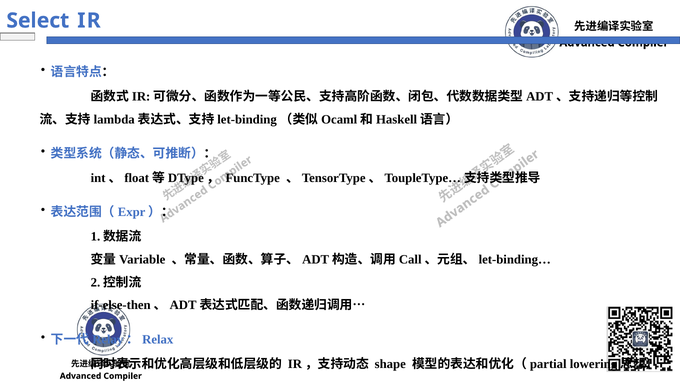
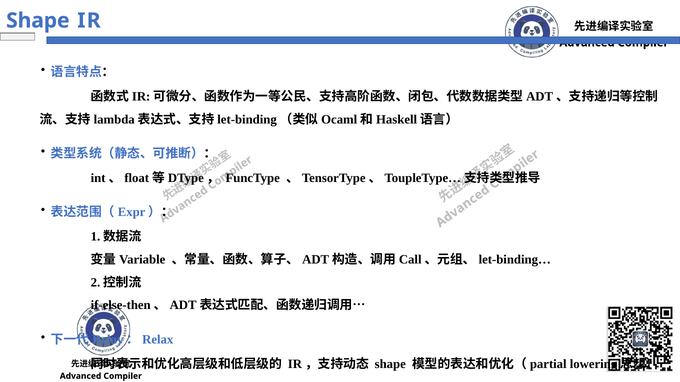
Select: Select -> Shape (38, 21)
